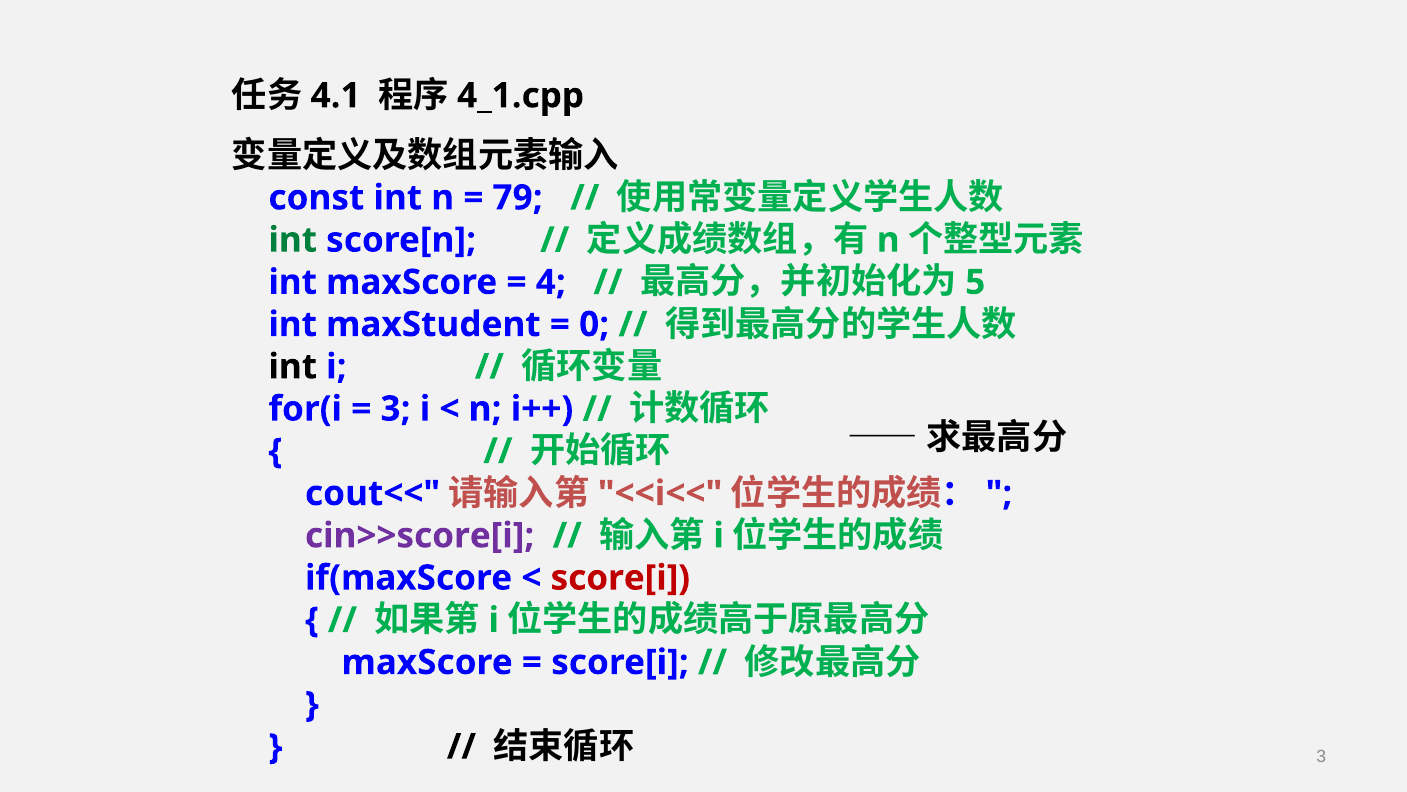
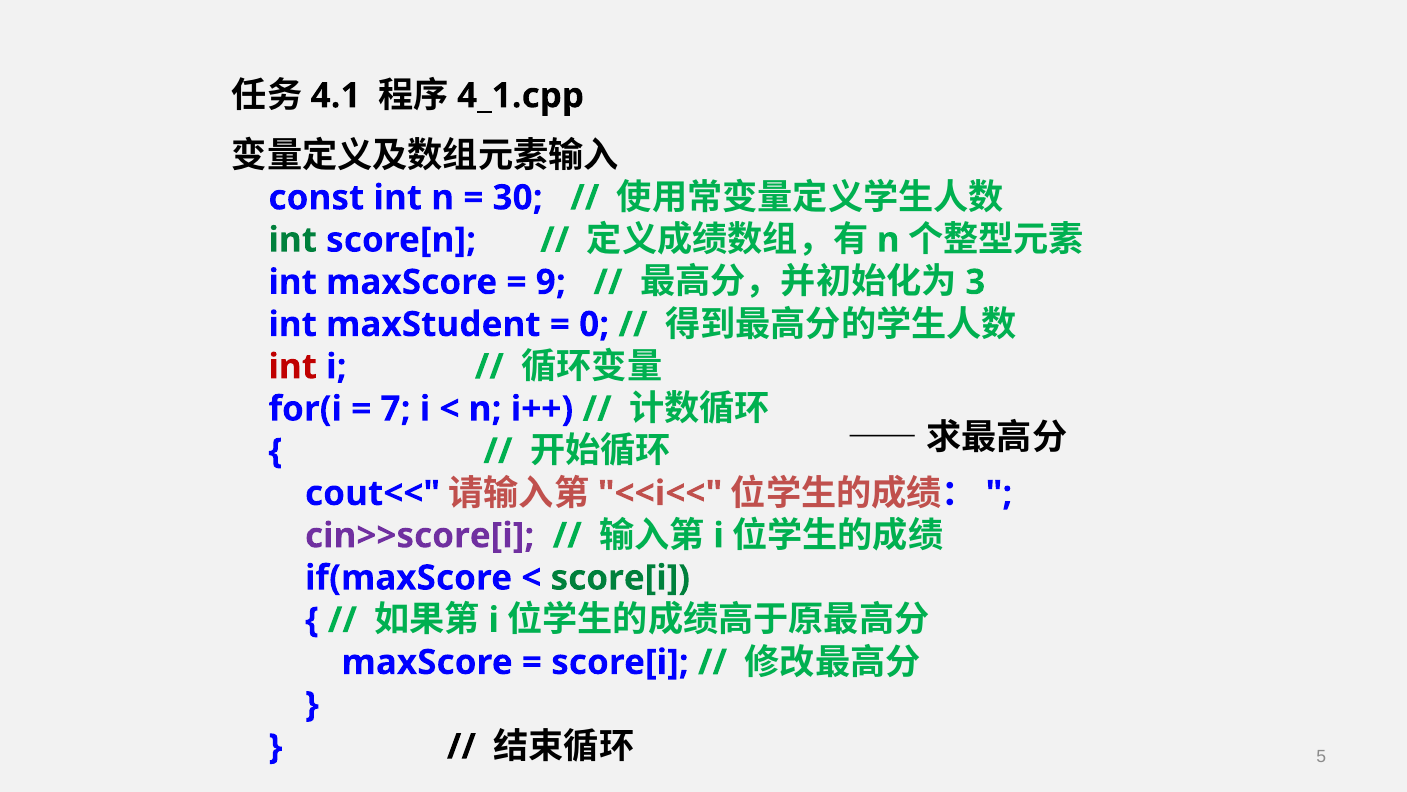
79: 79 -> 30 (518, 198)
4: 4 -> 9 (551, 282)
5: 5 -> 3 (975, 282)
int colour: black -> red (293, 366)
3: 3 -> 7 (396, 409)
score[i colour: red -> green (620, 578)
3: 3 -> 5 (1321, 756)
